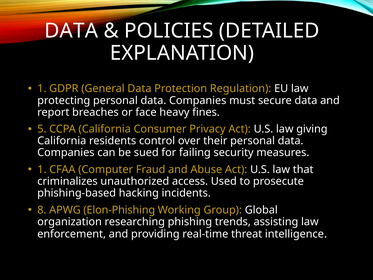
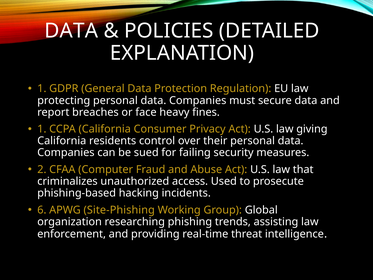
5: 5 -> 1 (42, 129)
1: 1 -> 2 (42, 169)
8: 8 -> 6 (42, 210)
Elon-Phishing: Elon-Phishing -> Site-Phishing (119, 210)
